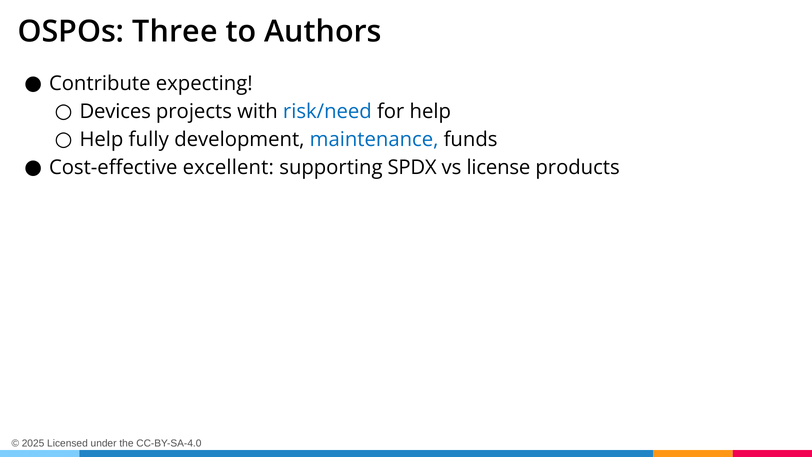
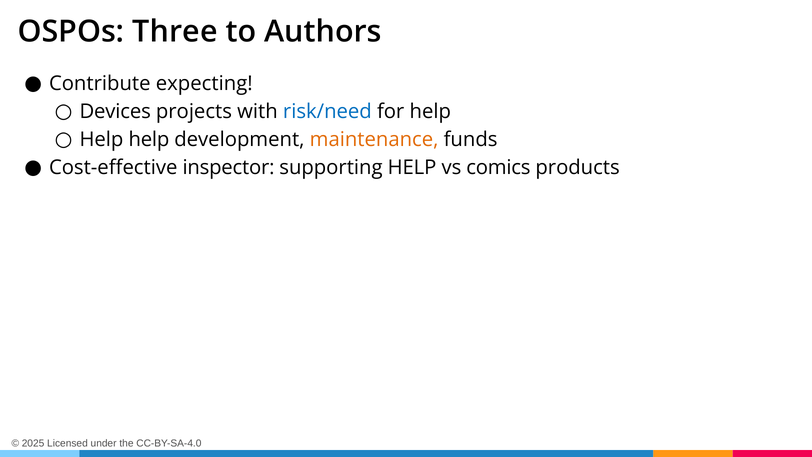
Help fully: fully -> help (149, 139)
maintenance colour: blue -> orange (374, 139)
excellent: excellent -> inspector (228, 167)
supporting SPDX: SPDX -> HELP (412, 167)
license: license -> comics (498, 167)
